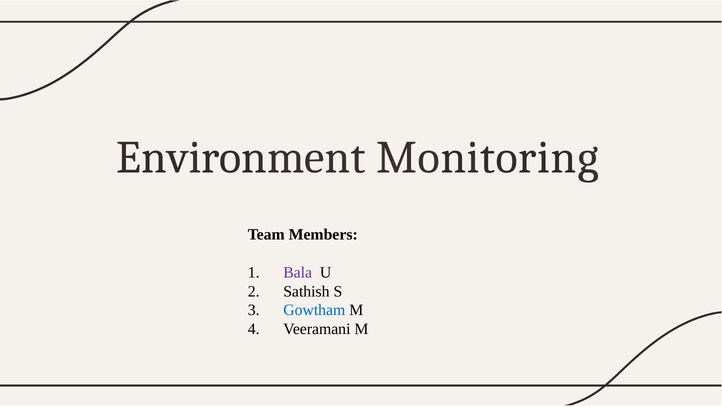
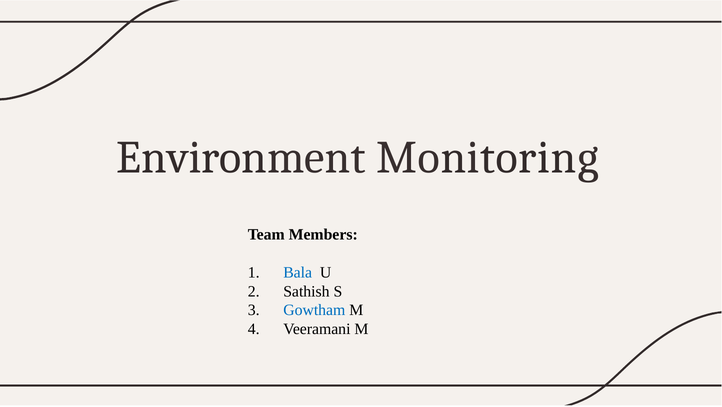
Bala colour: purple -> blue (298, 272)
